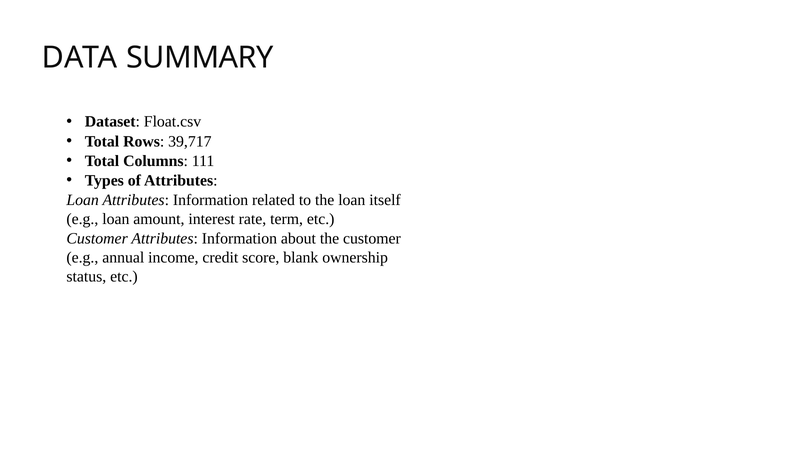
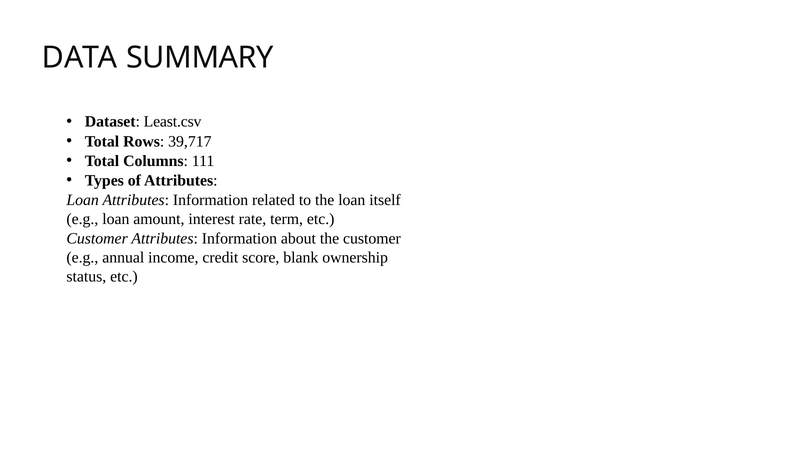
Float.csv: Float.csv -> Least.csv (173, 122)
